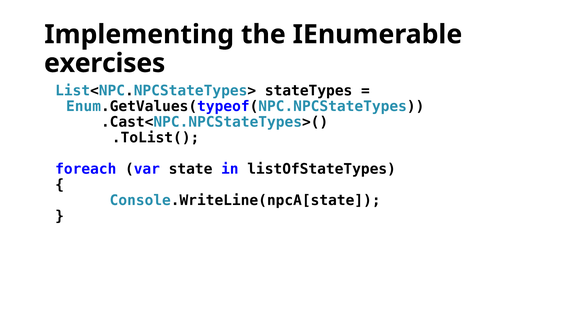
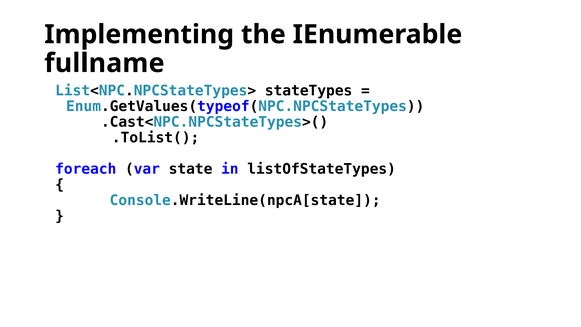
exercises: exercises -> fullname (104, 63)
